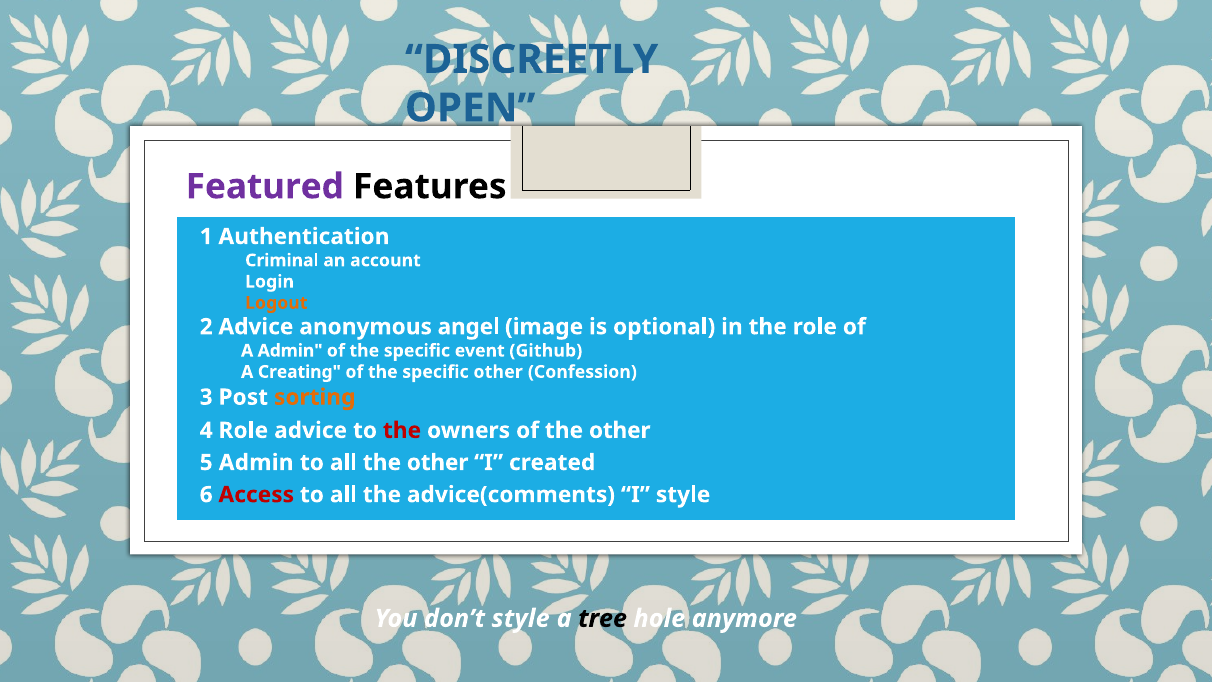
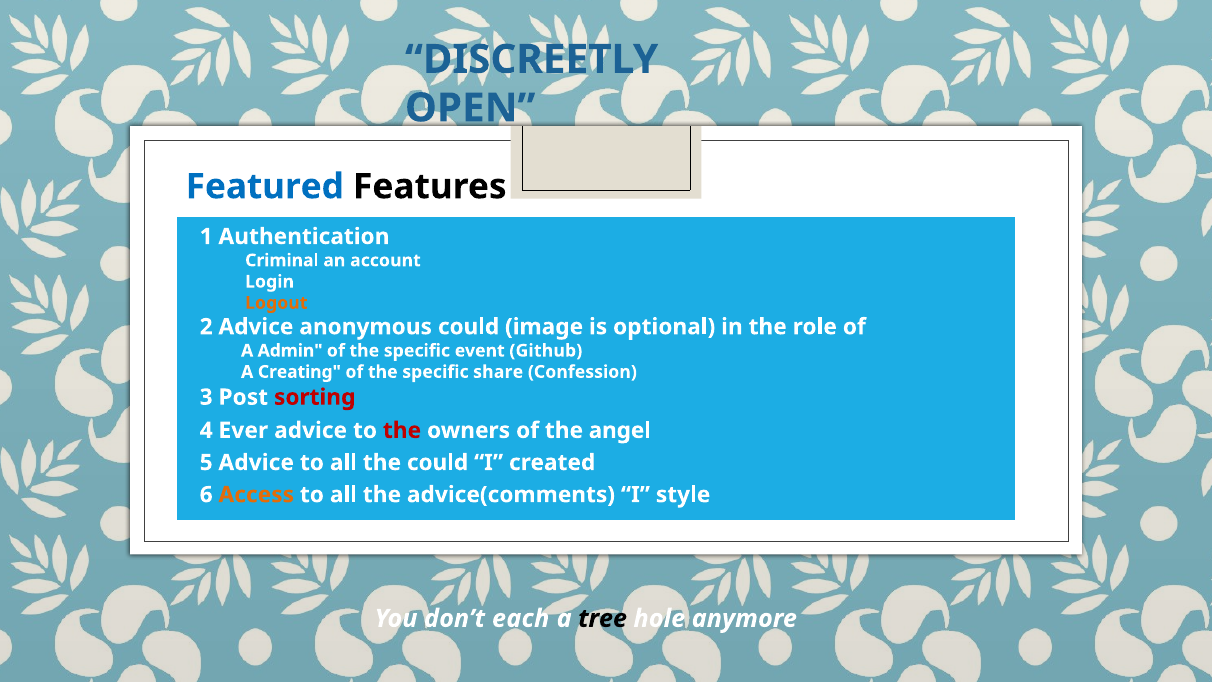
Featured colour: purple -> blue (265, 187)
anonymous angel: angel -> could (469, 327)
specific other: other -> share (498, 372)
sorting colour: orange -> red (315, 397)
4 Role: Role -> Ever (243, 430)
of the other: other -> angel (620, 430)
5 Admin: Admin -> Advice (256, 462)
all the other: other -> could (438, 462)
Access colour: red -> orange (256, 495)
don’t style: style -> each (521, 618)
